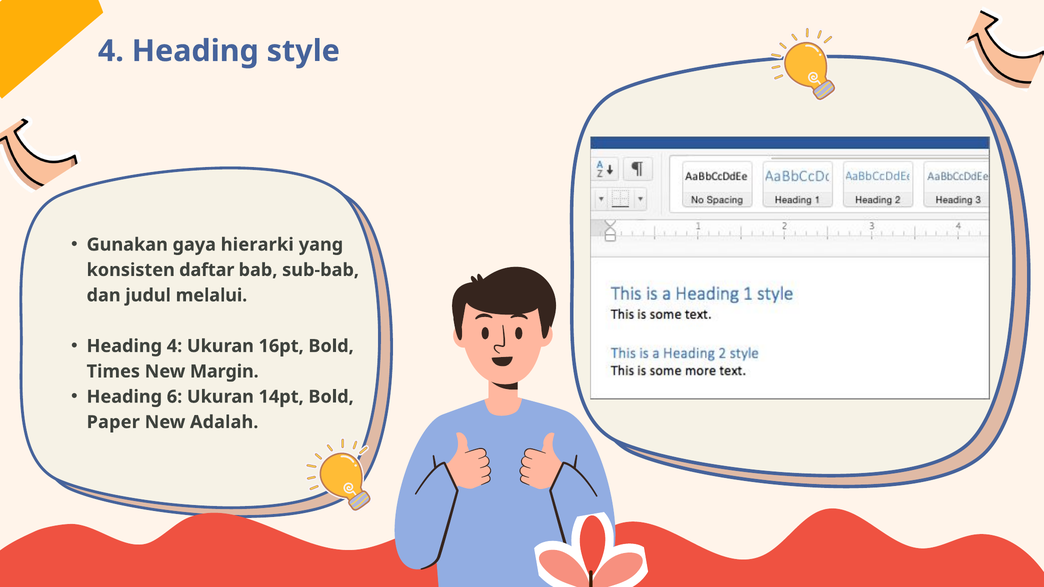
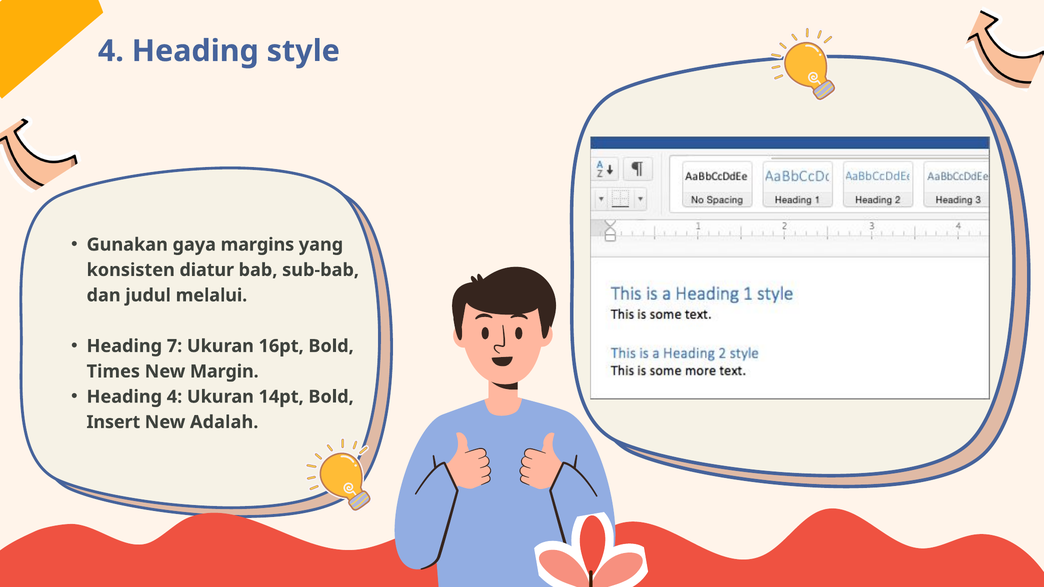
hierarki: hierarki -> margins (257, 245)
daftar: daftar -> diatur (207, 270)
Heading 4: 4 -> 7 (175, 346)
Heading 6: 6 -> 4 (175, 397)
Paper: Paper -> Insert (113, 422)
